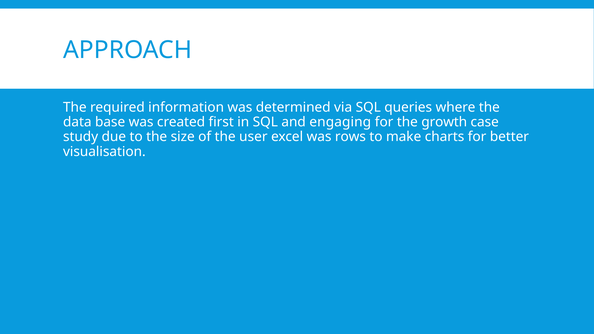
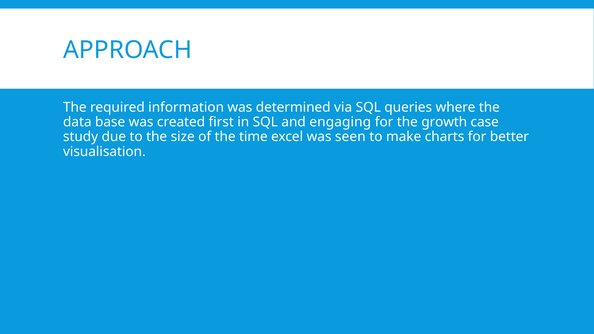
user: user -> time (253, 137)
rows: rows -> seen (350, 137)
